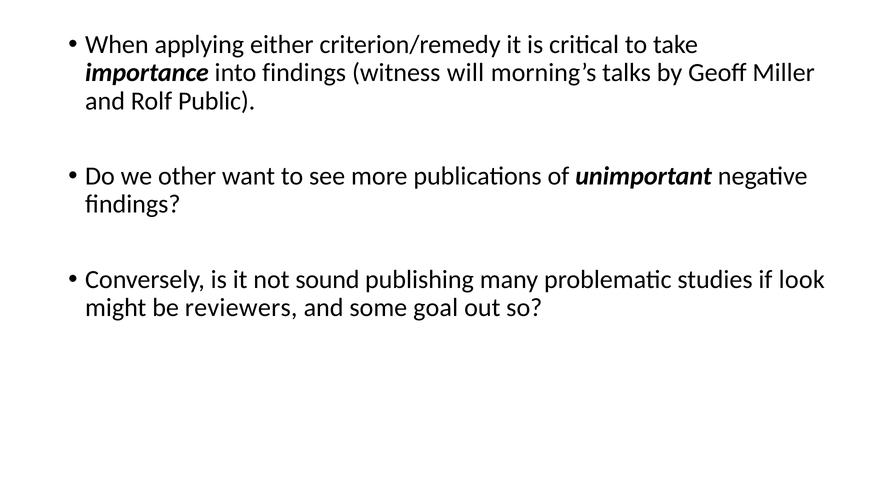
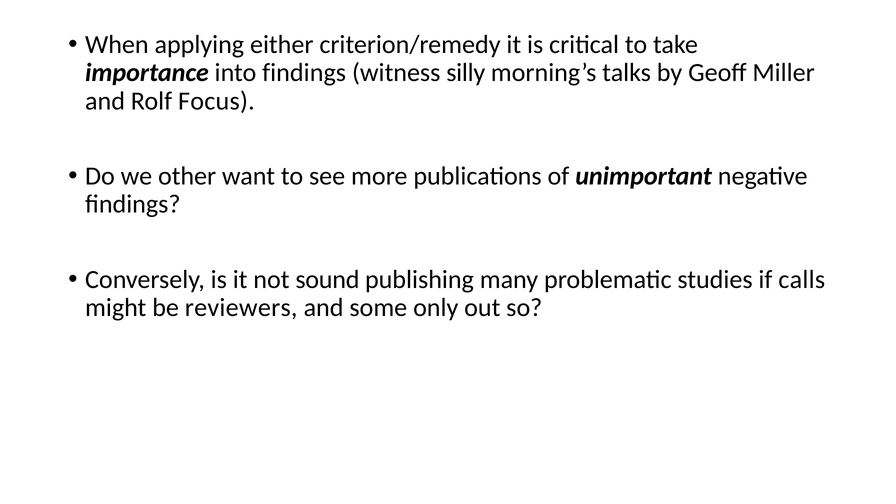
will: will -> silly (466, 73)
Public: Public -> Focus (216, 101)
look: look -> calls (802, 279)
goal: goal -> only (436, 308)
